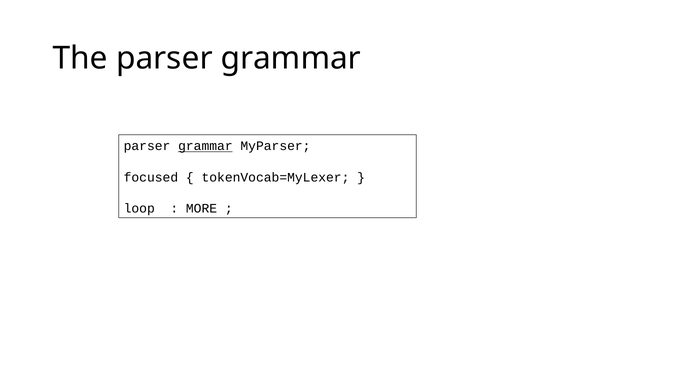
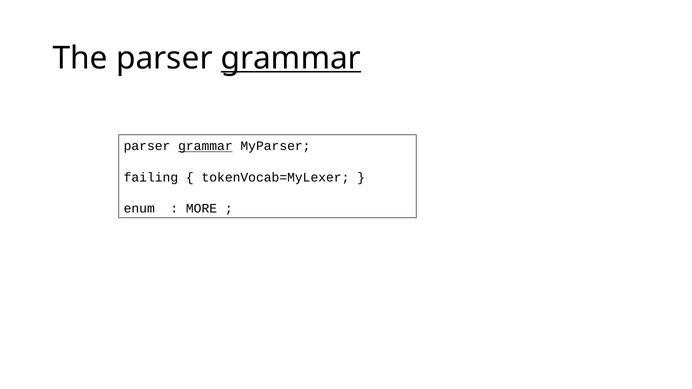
grammar underline: none -> present (291, 58)
focused: focused -> failing (151, 177)
loop: loop -> enum (139, 209)
